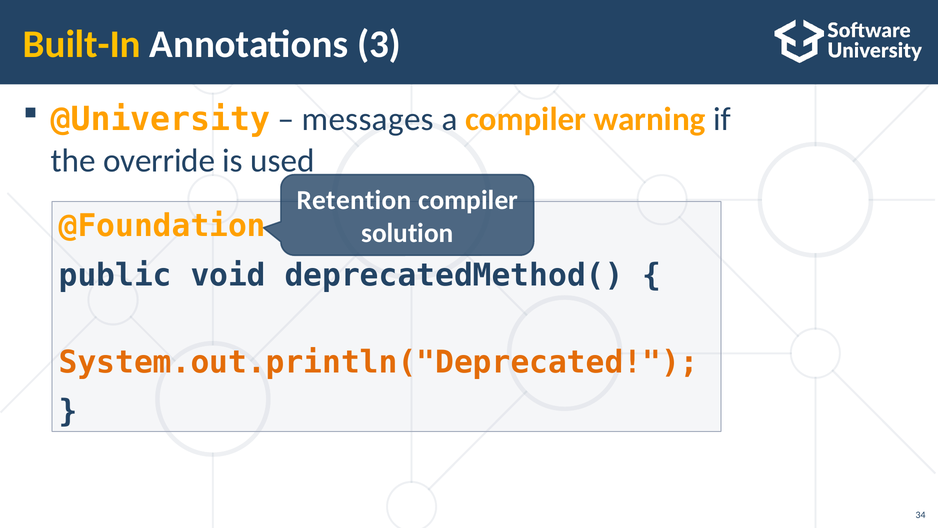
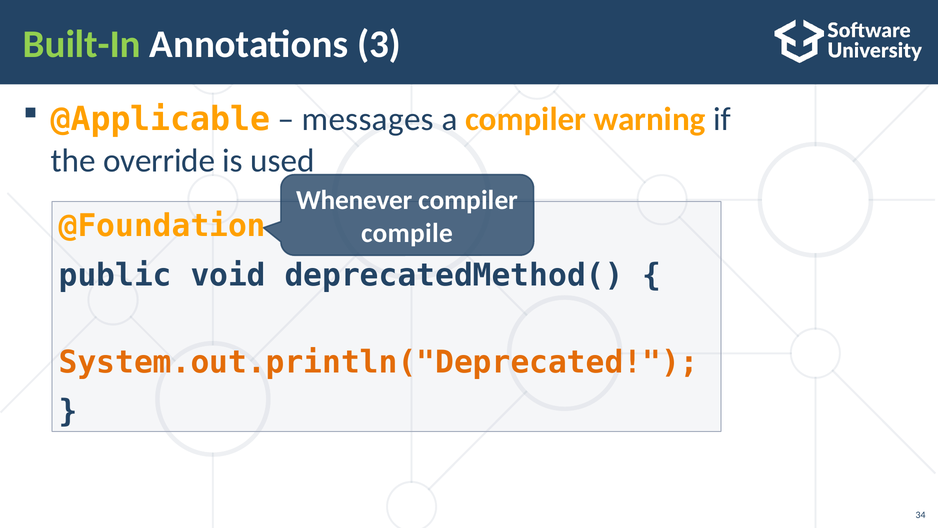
Built-In colour: yellow -> light green (82, 44)
@University: @University -> @Applicable (160, 119)
Retention: Retention -> Whenever (354, 200)
solution: solution -> compile (407, 233)
